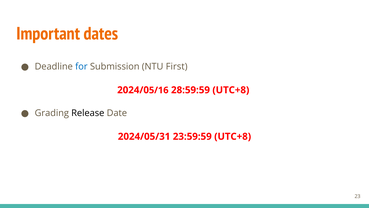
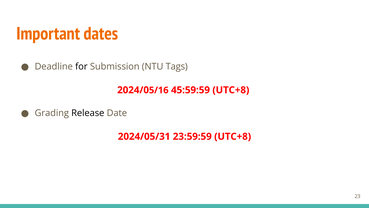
for colour: blue -> black (81, 67)
First: First -> Tags (177, 67)
28:59:59: 28:59:59 -> 45:59:59 (190, 90)
